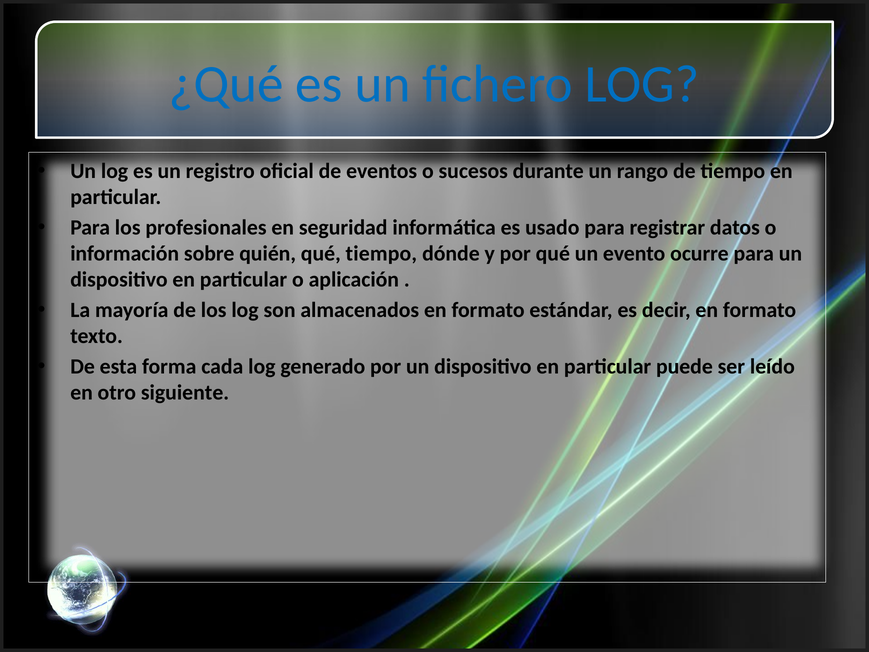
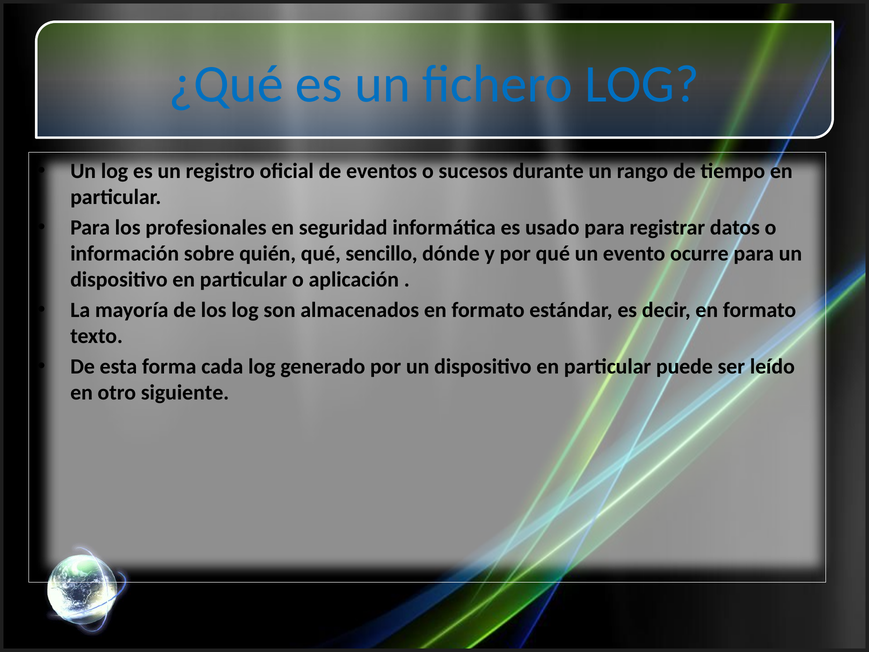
qué tiempo: tiempo -> sencillo (382, 254)
